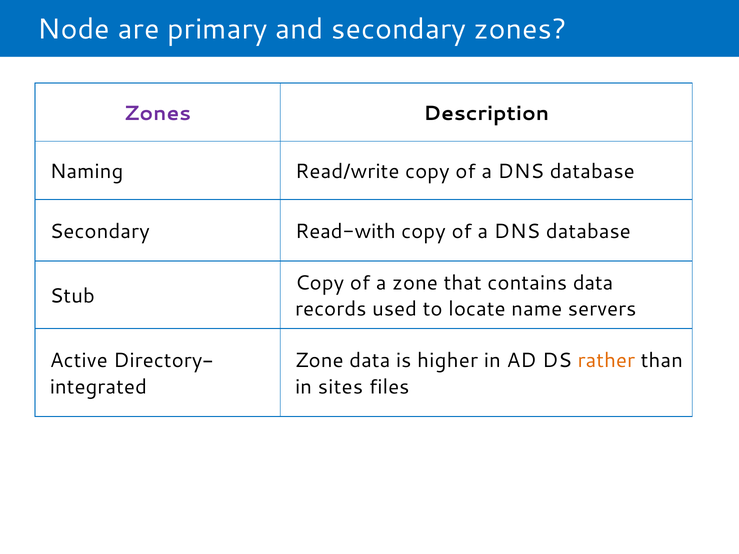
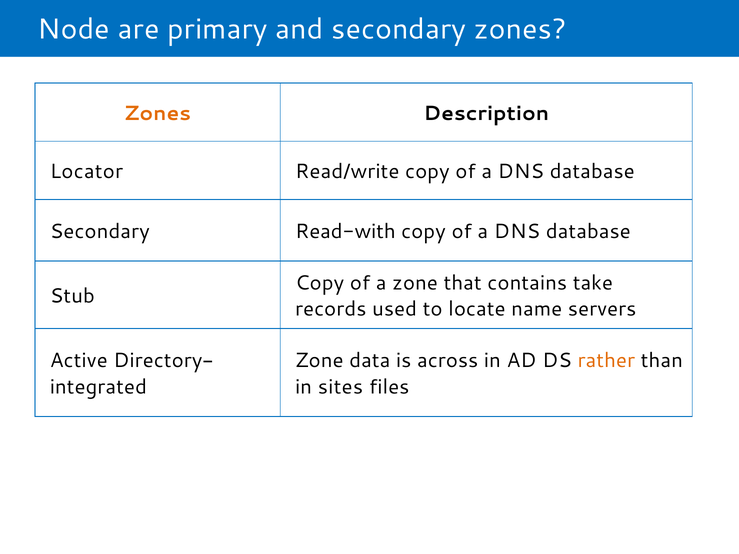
Zones colour: purple -> orange (158, 113)
Naming: Naming -> Locator (86, 172)
contains data: data -> take (593, 283)
higher: higher -> across (448, 361)
